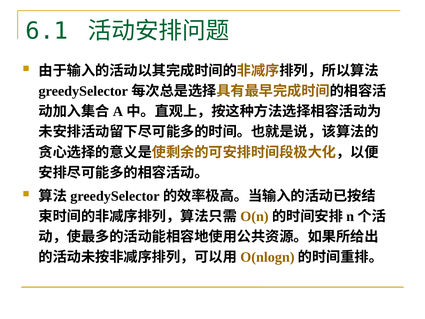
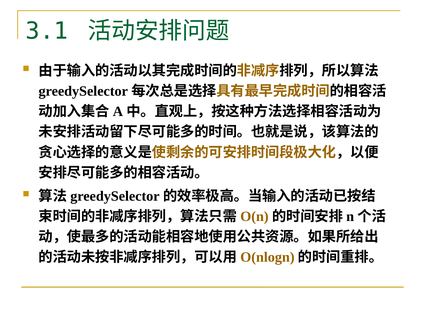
6.1: 6.1 -> 3.1 (47, 31)
